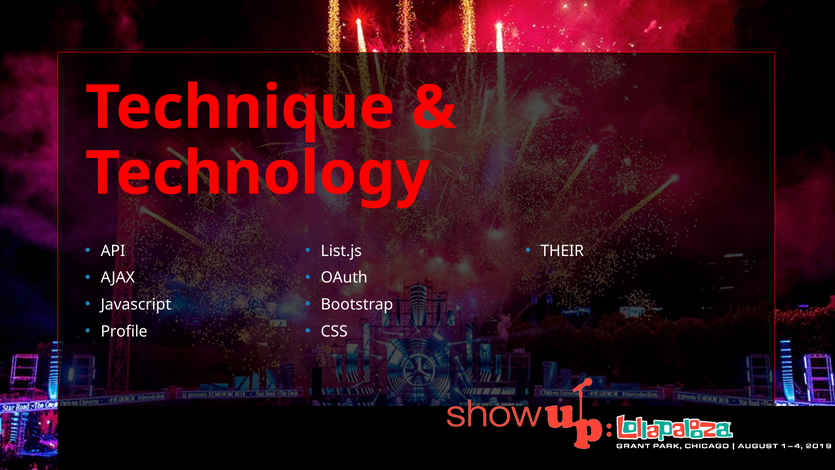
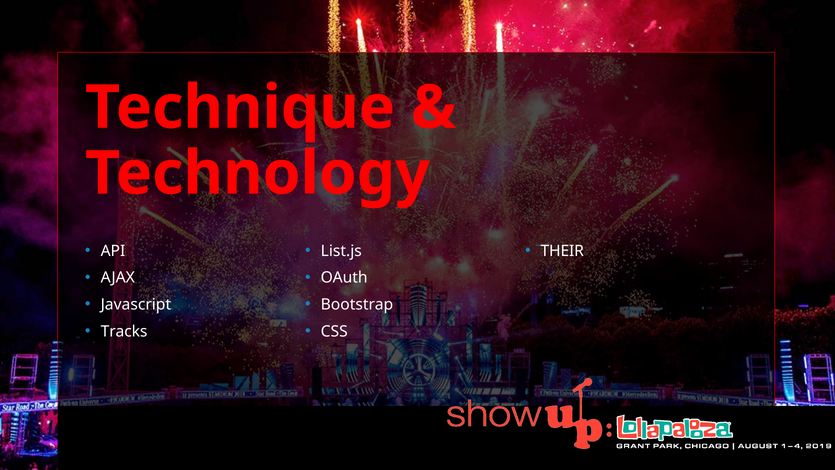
Profile: Profile -> Tracks (124, 331)
